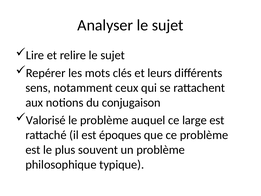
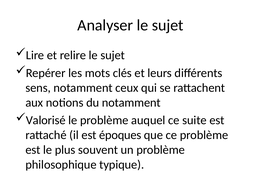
du conjugaison: conjugaison -> notamment (131, 102)
large: large -> suite (194, 120)
